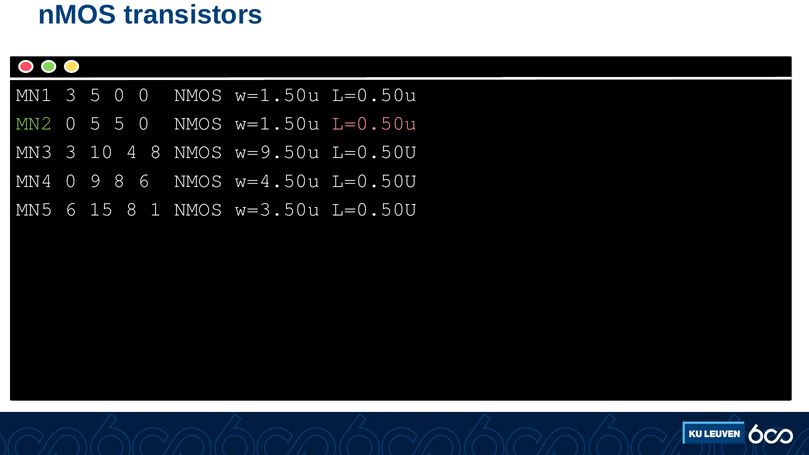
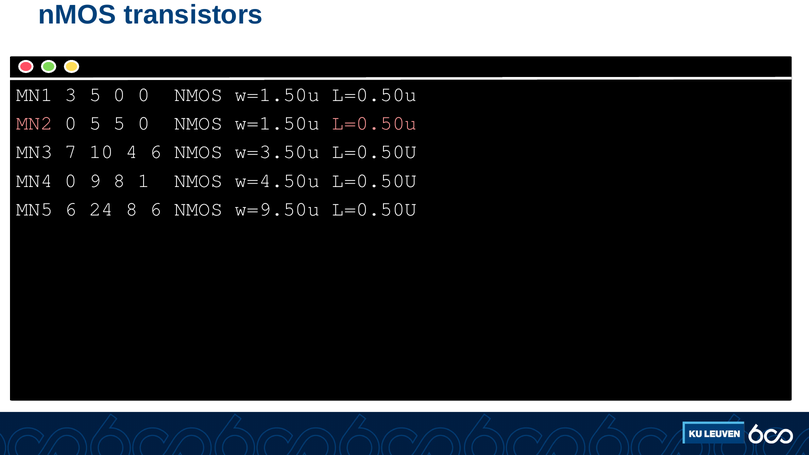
MN2 colour: light green -> pink (35, 123)
MN3 3: 3 -> 7 (71, 152)
4 8: 8 -> 6 (156, 152)
w=9.50u: w=9.50u -> w=3.50u (277, 152)
8 6: 6 -> 1 (144, 181)
15: 15 -> 24 (101, 209)
8 1: 1 -> 6 (156, 209)
w=3.50u: w=3.50u -> w=9.50u (277, 209)
